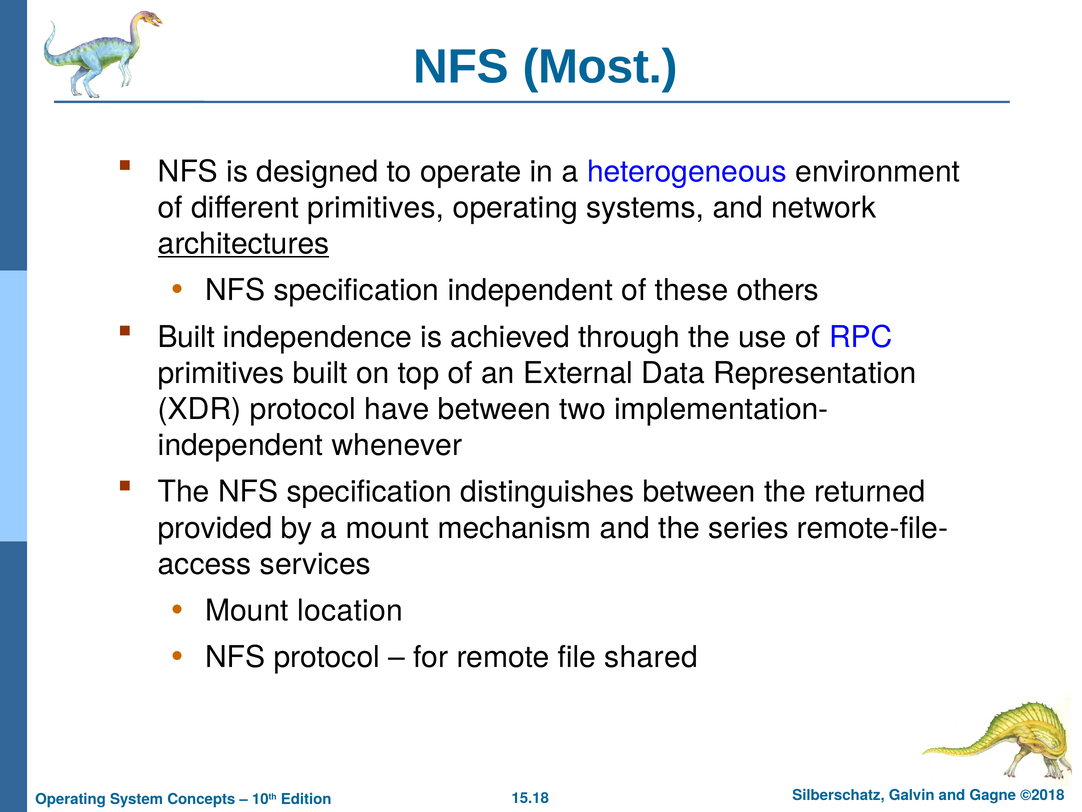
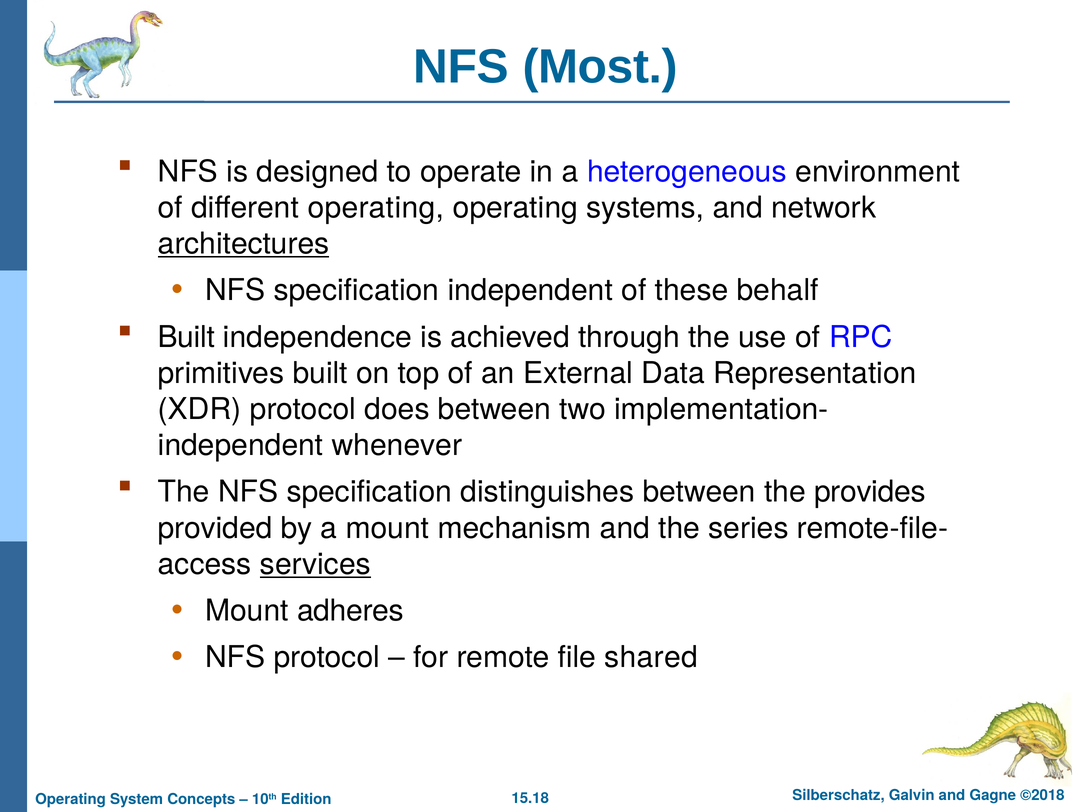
different primitives: primitives -> operating (376, 208)
others: others -> behalf (778, 290)
have: have -> does (397, 409)
returned: returned -> provides (870, 492)
services underline: none -> present (315, 564)
location: location -> adheres (350, 610)
